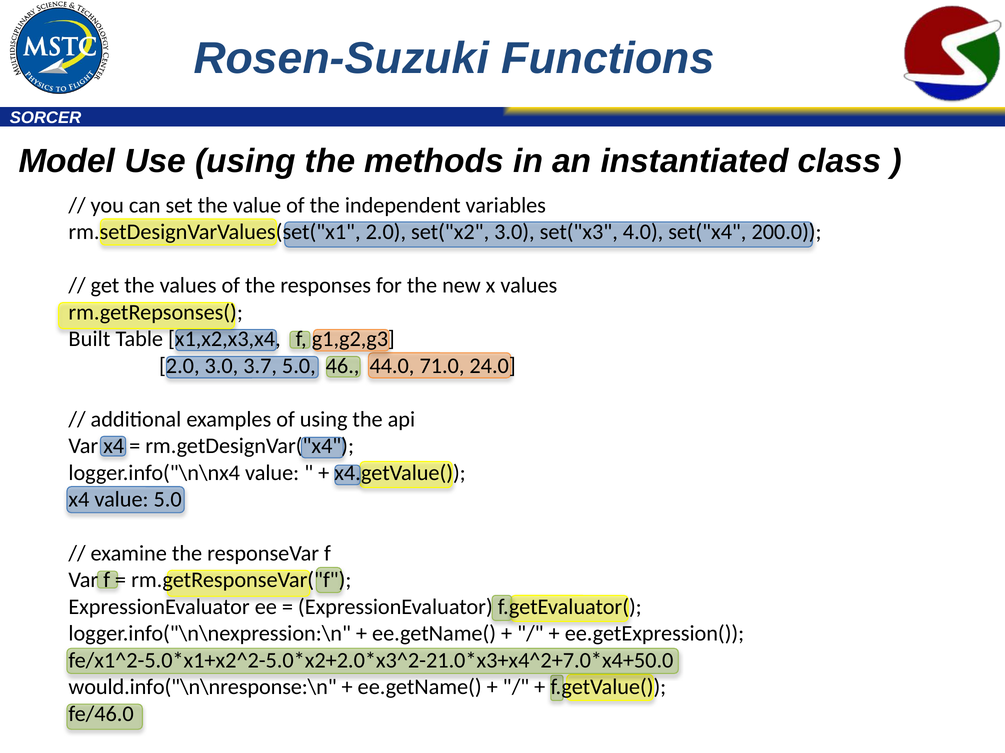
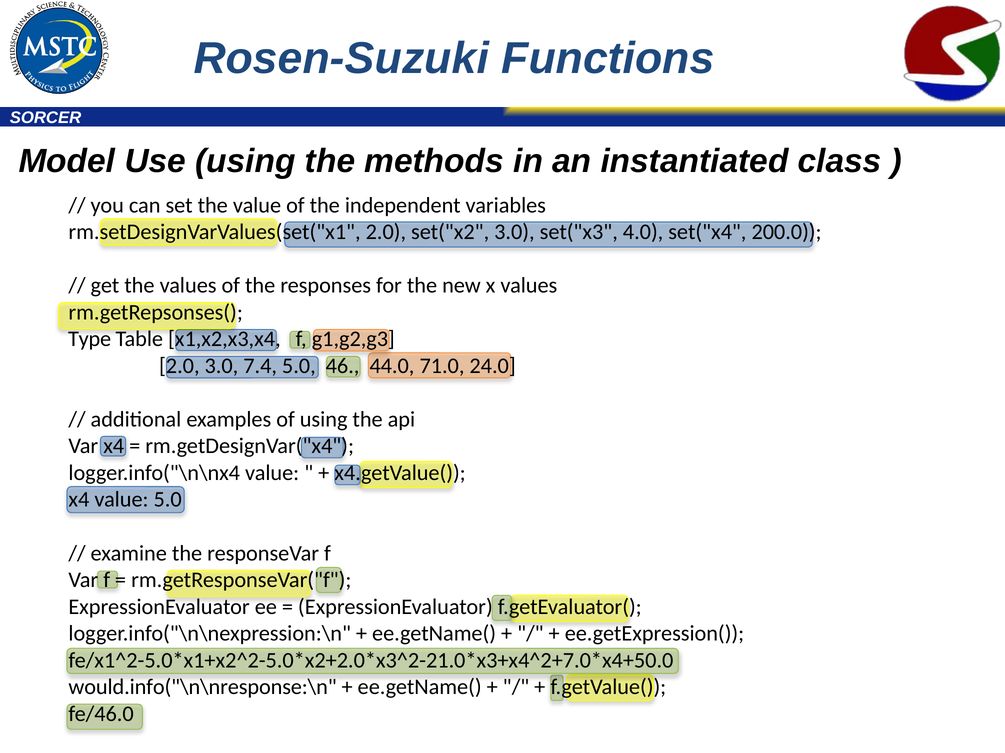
Built: Built -> Type (90, 339)
3.7: 3.7 -> 7.4 (260, 366)
